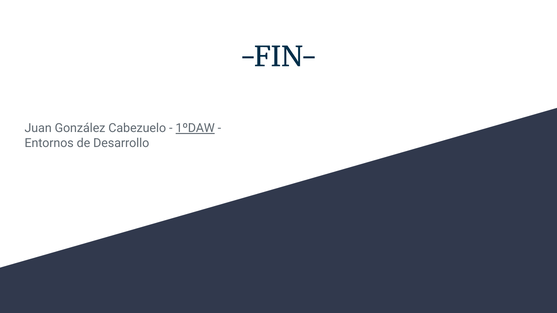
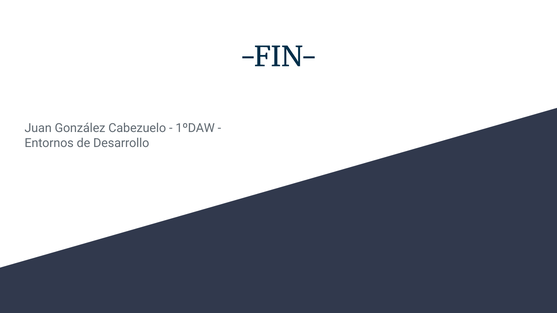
1ºDAW underline: present -> none (195, 128)
